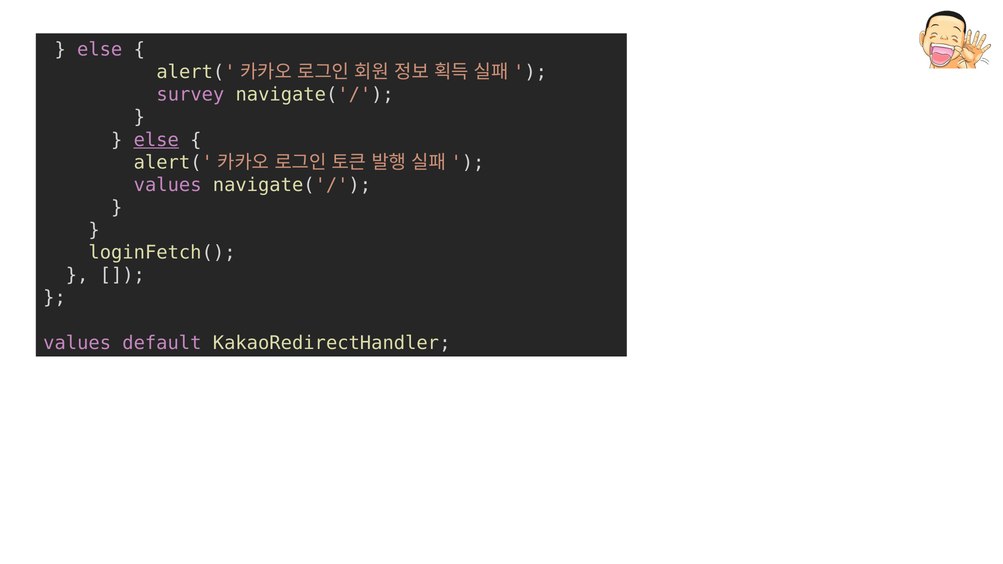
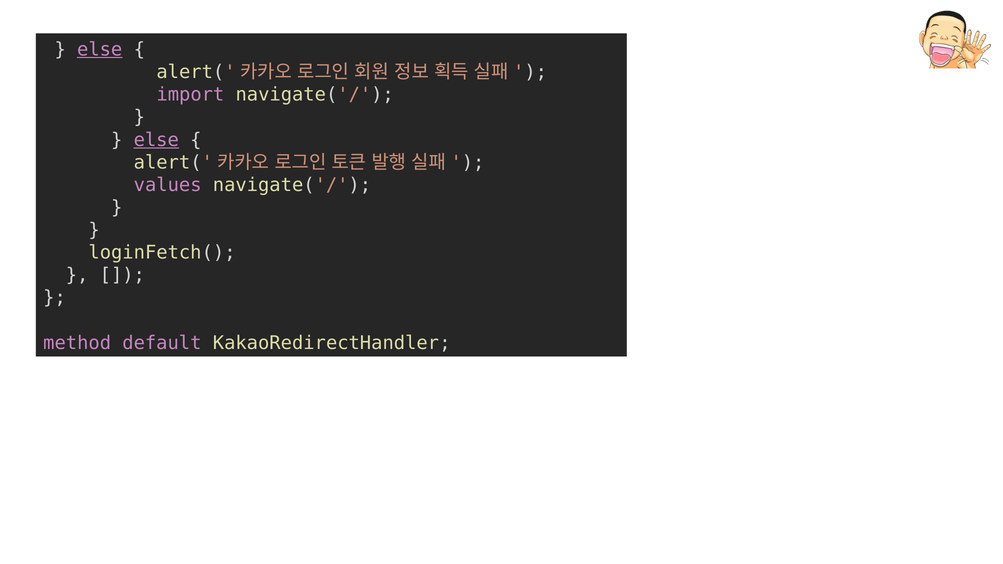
else underline: none -> present (100, 50)
survey: survey -> import (190, 95)
values: values -> method (77, 343)
